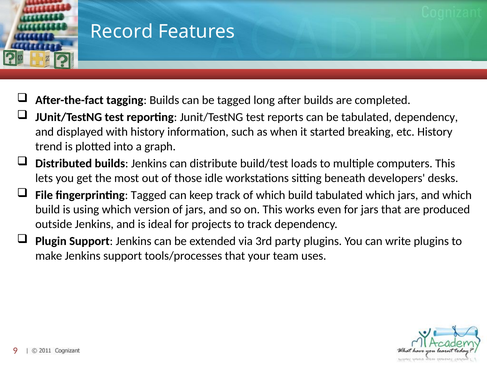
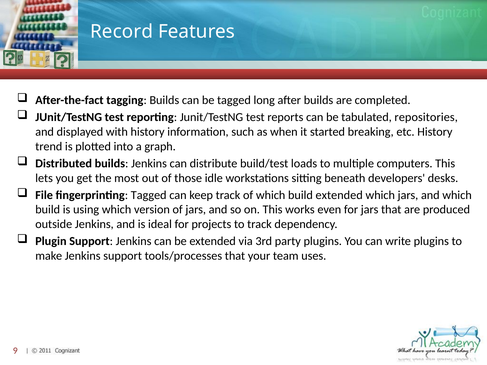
tabulated dependency: dependency -> repositories (426, 117)
build tabulated: tabulated -> extended (339, 195)
